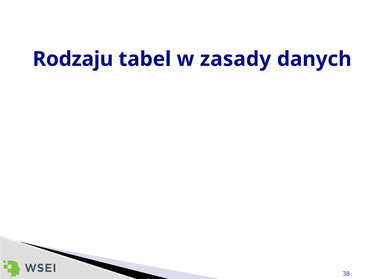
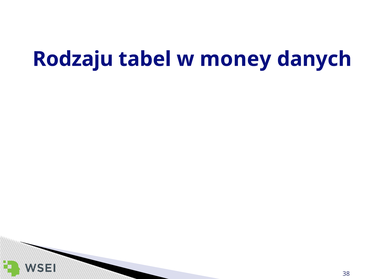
zasady: zasady -> money (236, 59)
